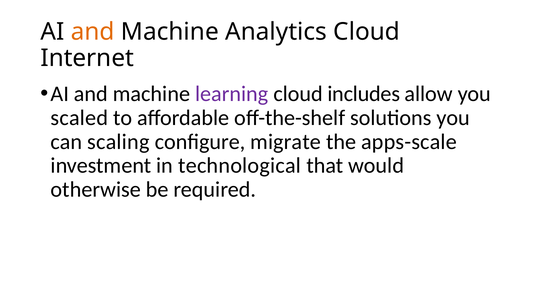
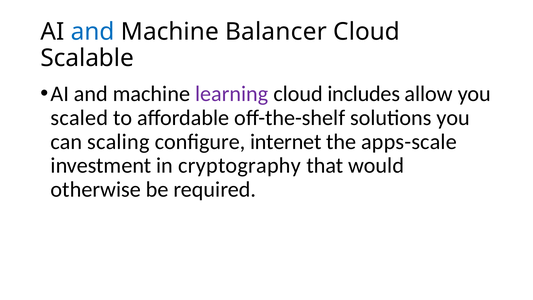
and colour: orange -> blue (93, 32)
Analytics: Analytics -> Balancer (276, 32)
Internet: Internet -> Scalable (87, 58)
migrate: migrate -> internet (286, 142)
technological: technological -> cryptography (240, 166)
